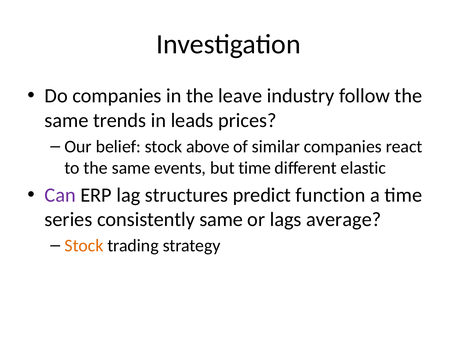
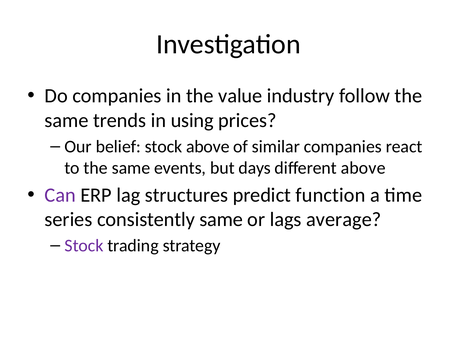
leave: leave -> value (240, 96)
leads: leads -> using (192, 120)
but time: time -> days (255, 168)
different elastic: elastic -> above (363, 168)
Stock colour: orange -> purple (84, 245)
